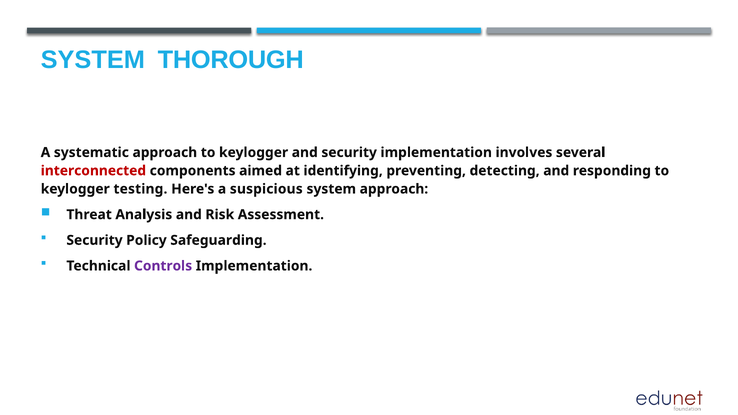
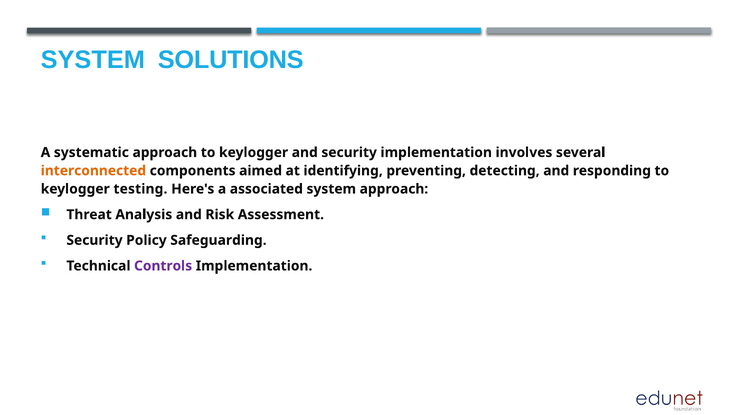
THOROUGH: THOROUGH -> SOLUTIONS (231, 60)
interconnected colour: red -> orange (93, 171)
suspicious: suspicious -> associated (266, 189)
